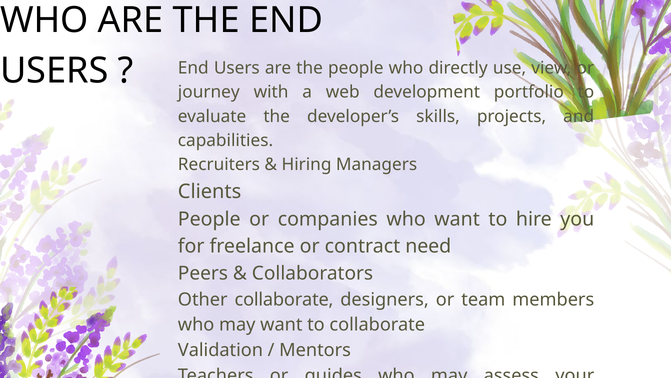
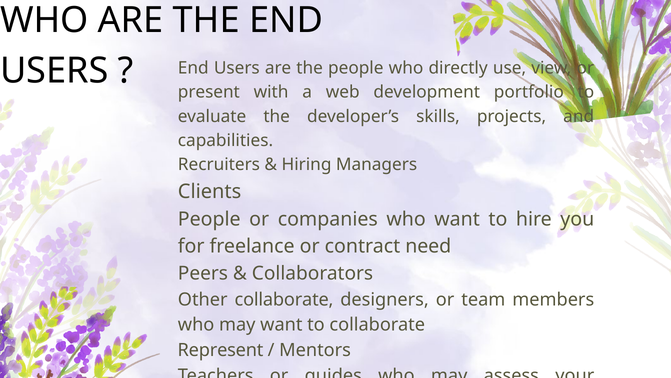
journey: journey -> present (209, 92)
Validation: Validation -> Represent (221, 350)
